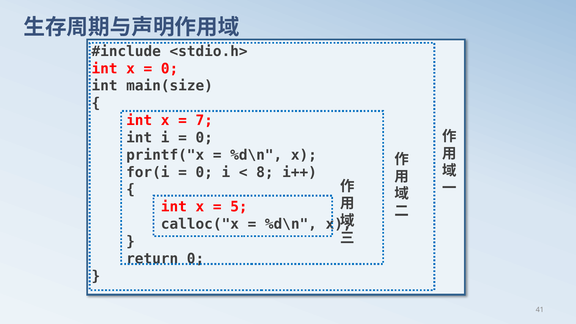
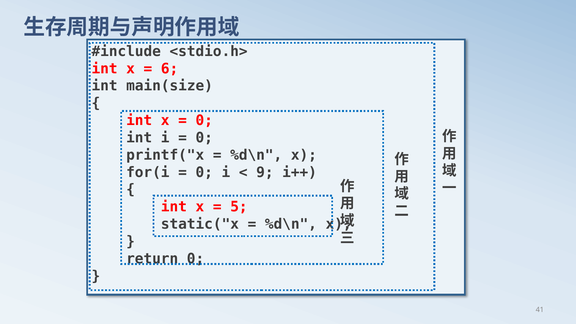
0: 0 -> 6 (170, 69)
7: 7 -> 0 (204, 120)
8: 8 -> 9 (265, 172)
calloc("x: calloc("x -> static("x (200, 224)
